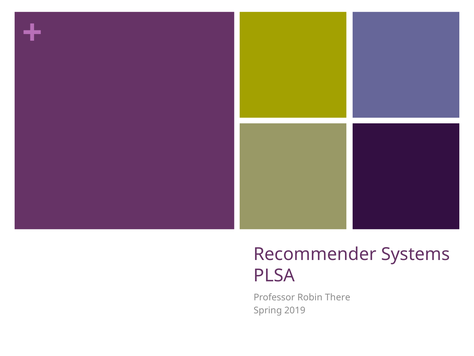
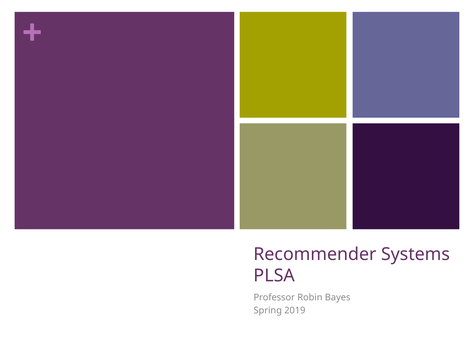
There: There -> Bayes (338, 297)
